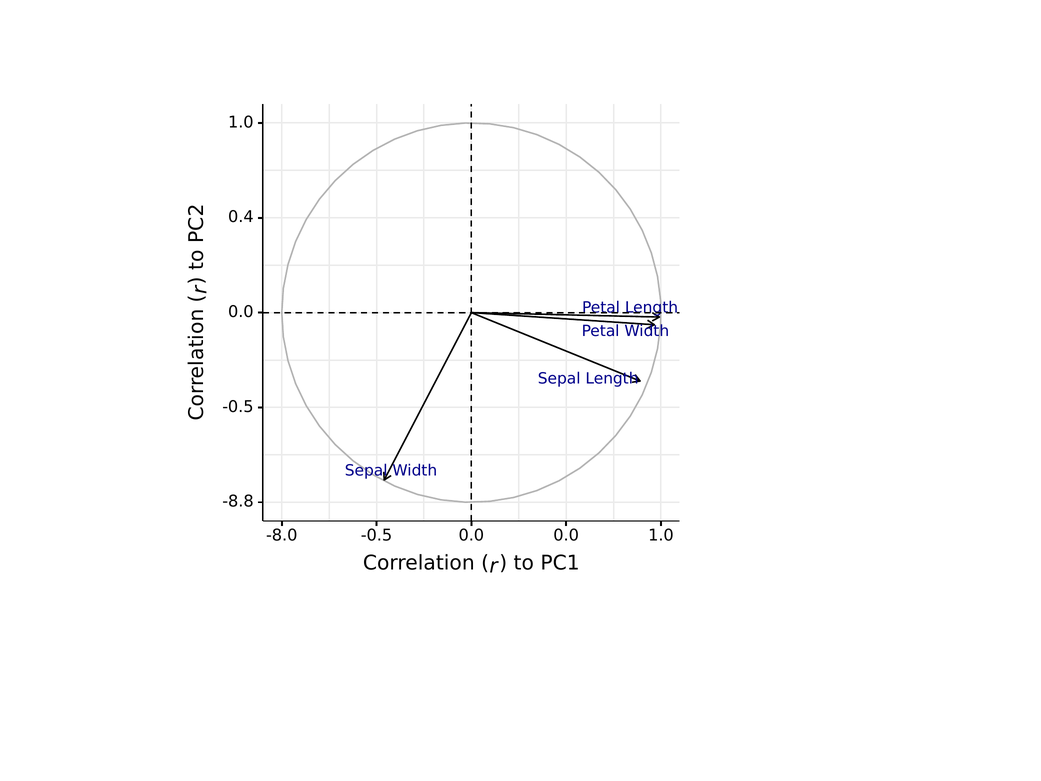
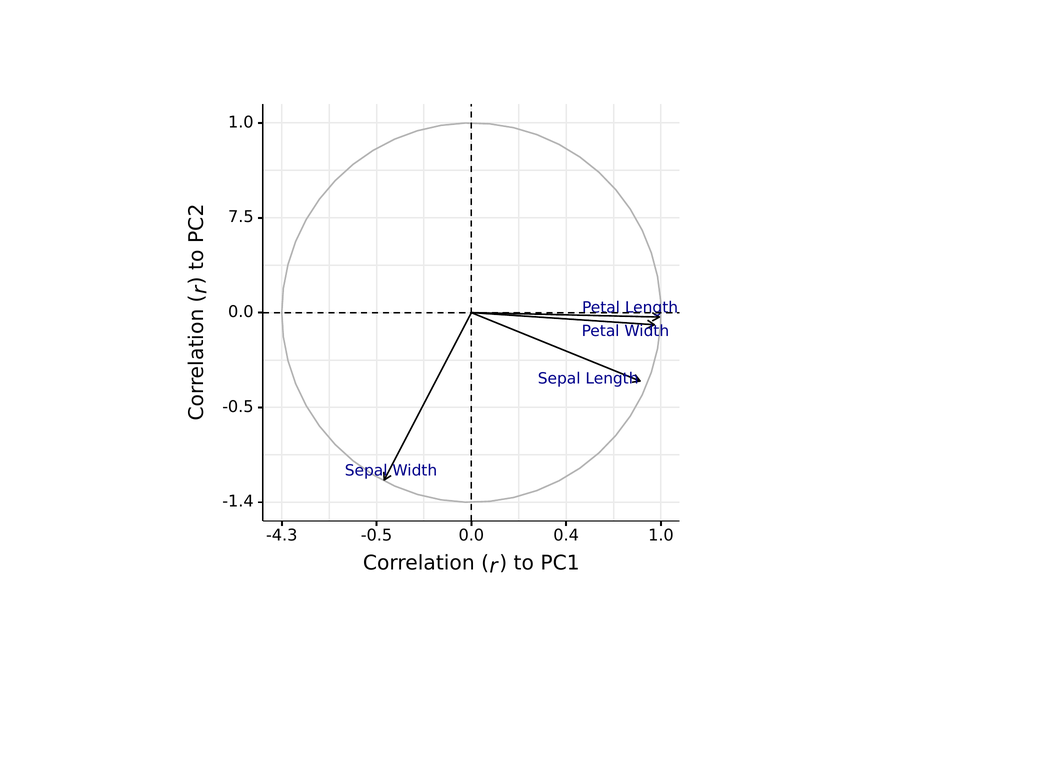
0.4: 0.4 -> 7.5 (241, 217)
-8.8: -8.8 -> -1.4 (238, 501)
-8.0: -8.0 -> -4.3 (282, 535)
0.0 0.0: 0.0 -> 0.4 (566, 535)
